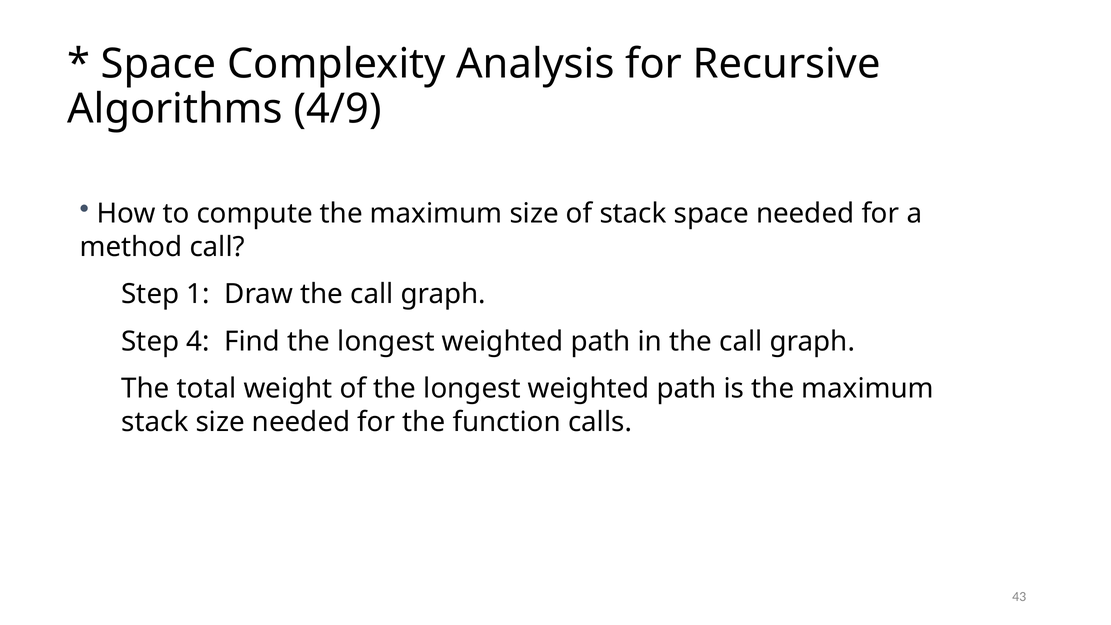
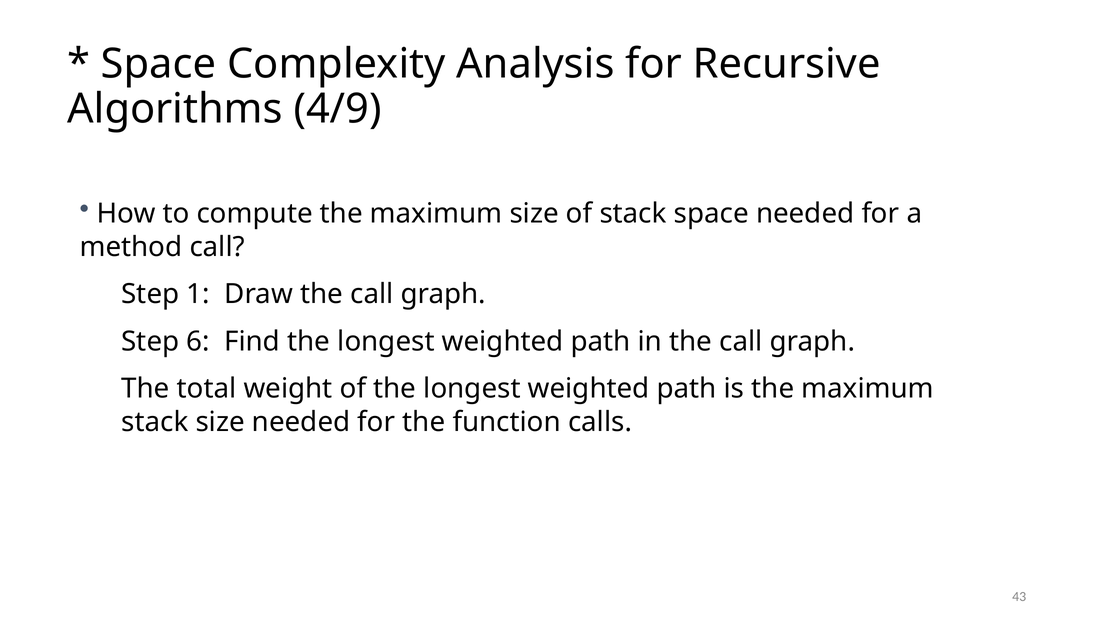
4: 4 -> 6 (198, 341)
